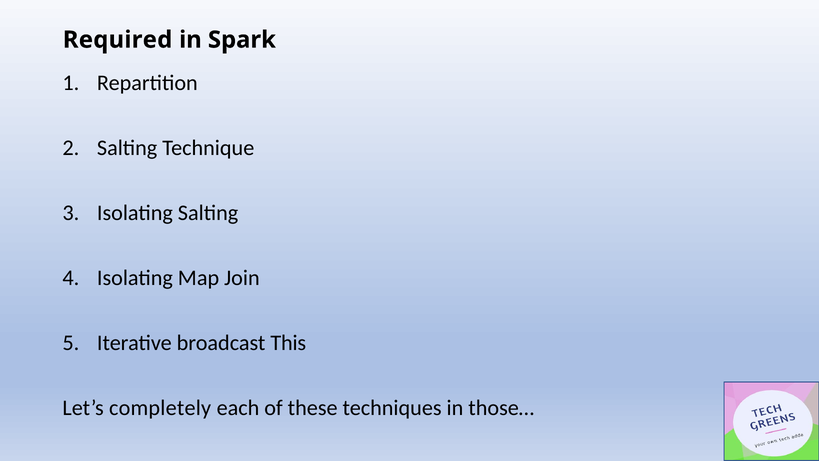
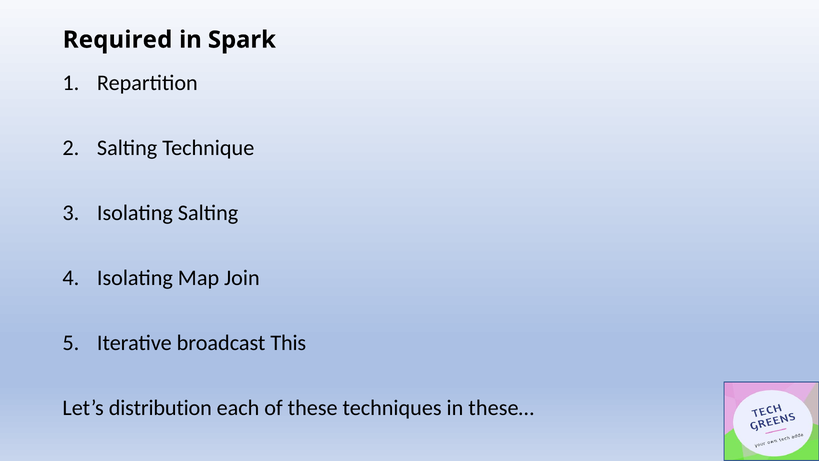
completely: completely -> distribution (160, 408)
those…: those… -> these… (501, 408)
